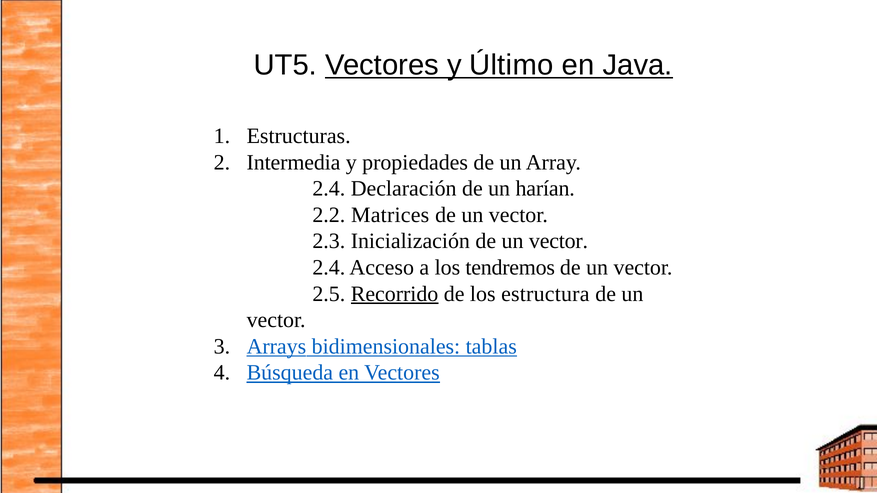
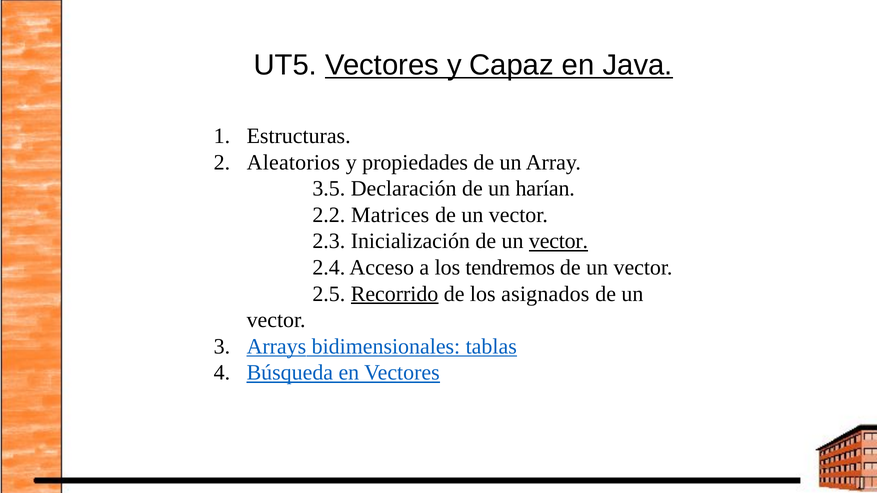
Último: Último -> Capaz (512, 65)
Intermedia: Intermedia -> Aleatorios (293, 162)
2.4: 2.4 -> 3.5 (329, 189)
vector underline: none -> present (559, 241)
estructura: estructura -> asignados (545, 294)
